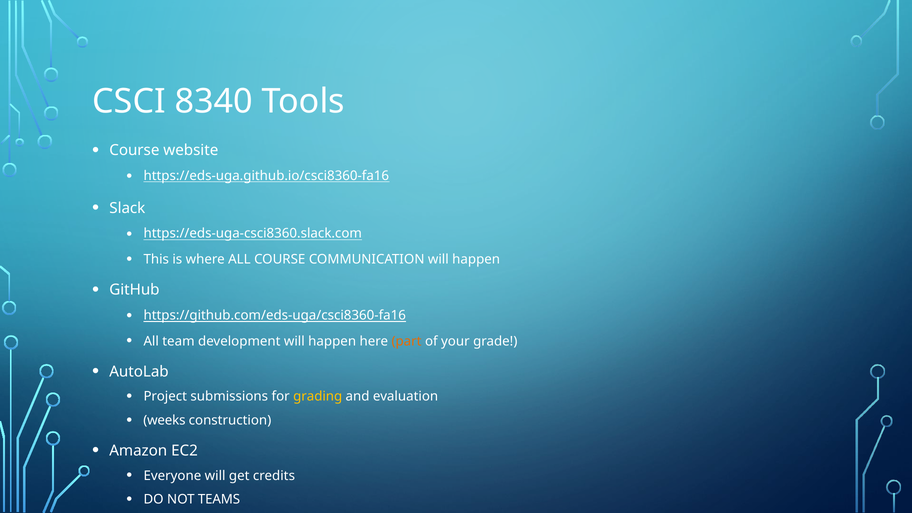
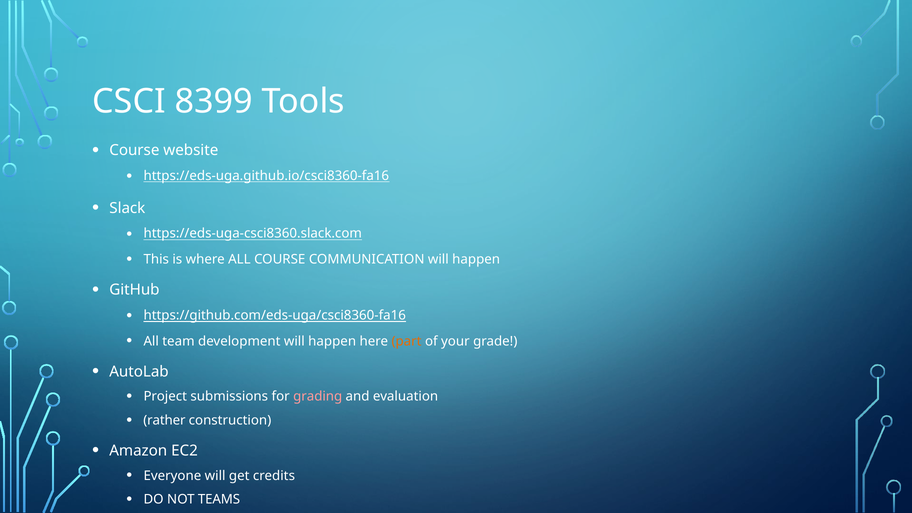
8340: 8340 -> 8399 (214, 101)
grading colour: yellow -> pink (318, 397)
weeks: weeks -> rather (164, 420)
